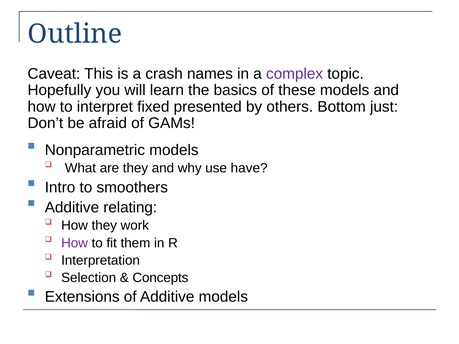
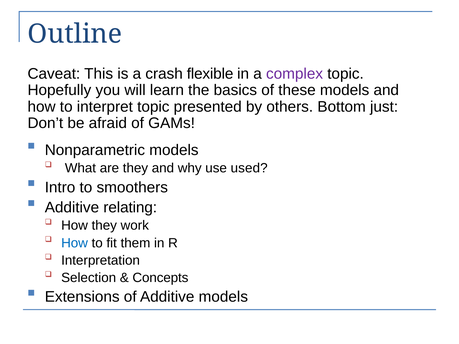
names: names -> flexible (210, 74)
interpret fixed: fixed -> topic (153, 107)
have: have -> used (249, 168)
How colour: purple -> blue (75, 243)
